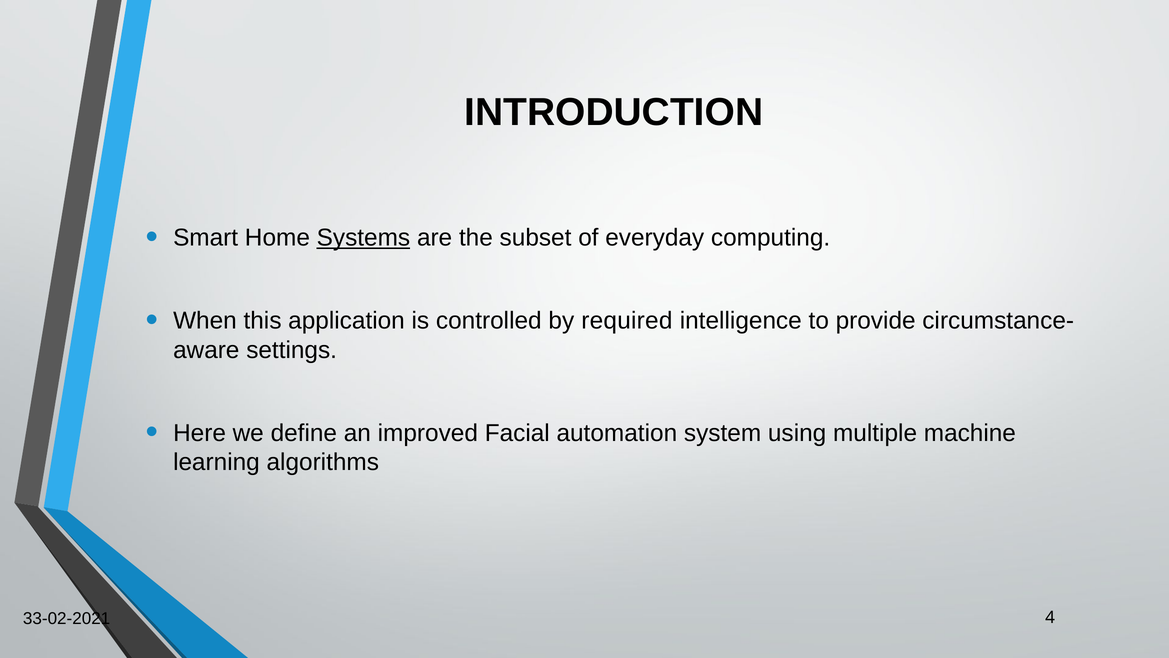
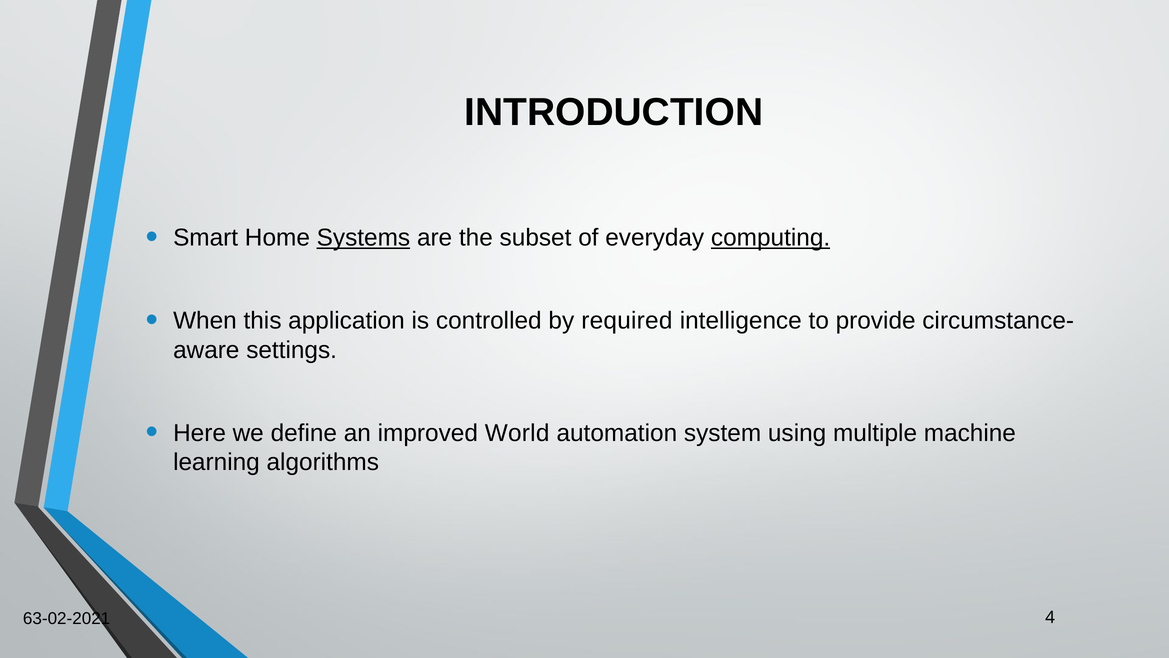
computing underline: none -> present (771, 238)
Facial: Facial -> World (517, 433)
33-02-2021: 33-02-2021 -> 63-02-2021 (67, 618)
